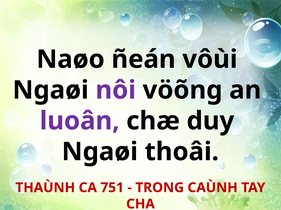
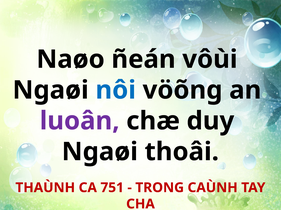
nôi colour: purple -> blue (116, 90)
